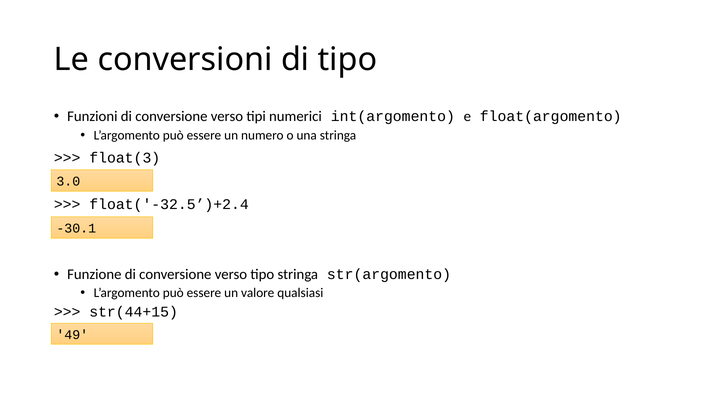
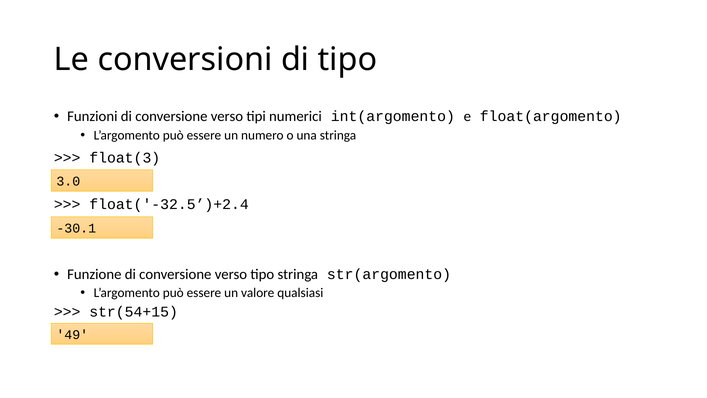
str(44+15: str(44+15 -> str(54+15 (134, 312)
